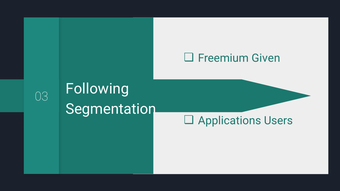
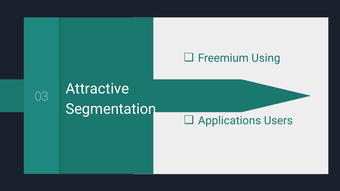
Given: Given -> Using (266, 58)
Following: Following -> Attractive (97, 89)
